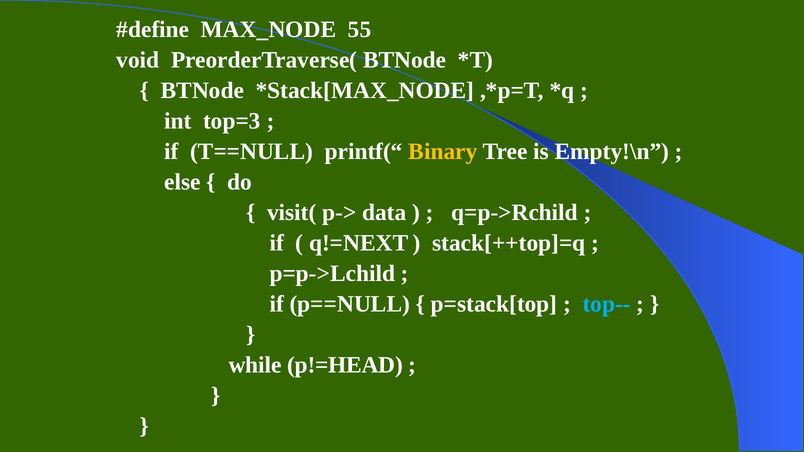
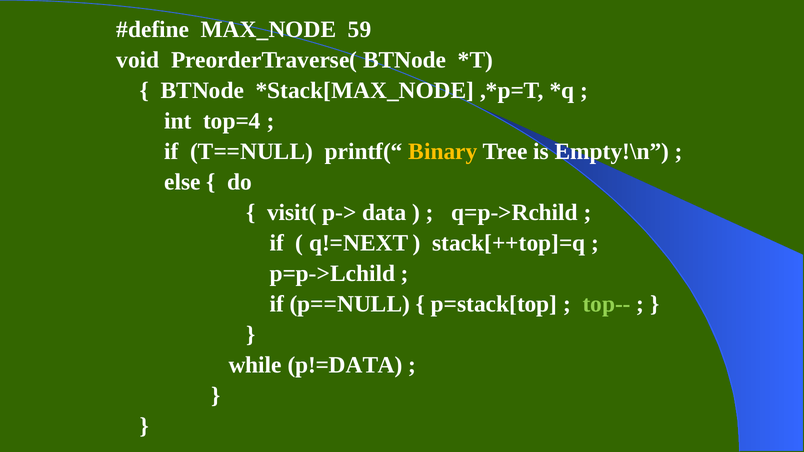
55: 55 -> 59 (360, 30)
top=3: top=3 -> top=4 (232, 121)
top-- colour: light blue -> light green (607, 304)
p!=HEAD: p!=HEAD -> p!=DATA (345, 365)
